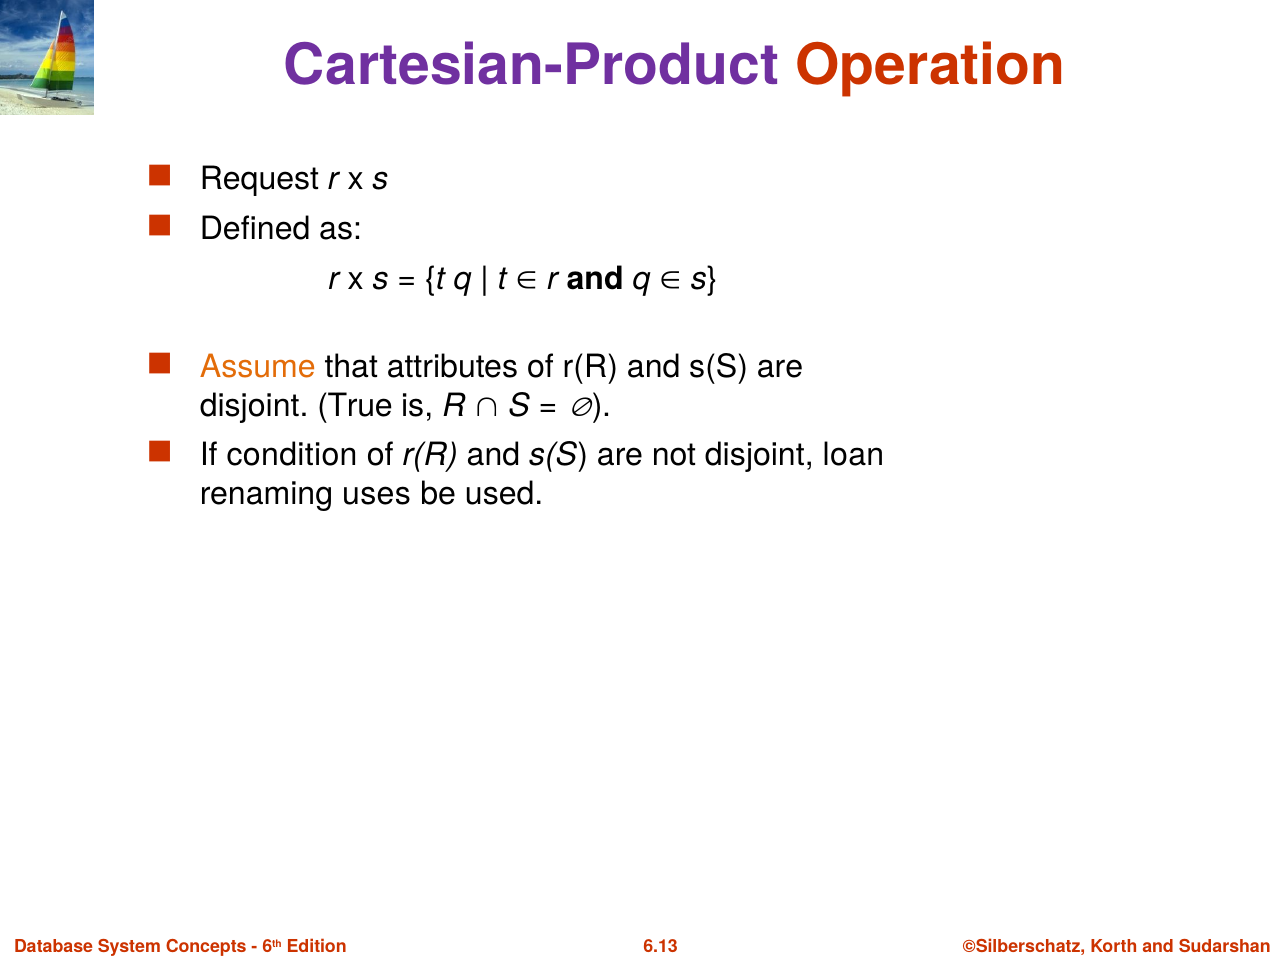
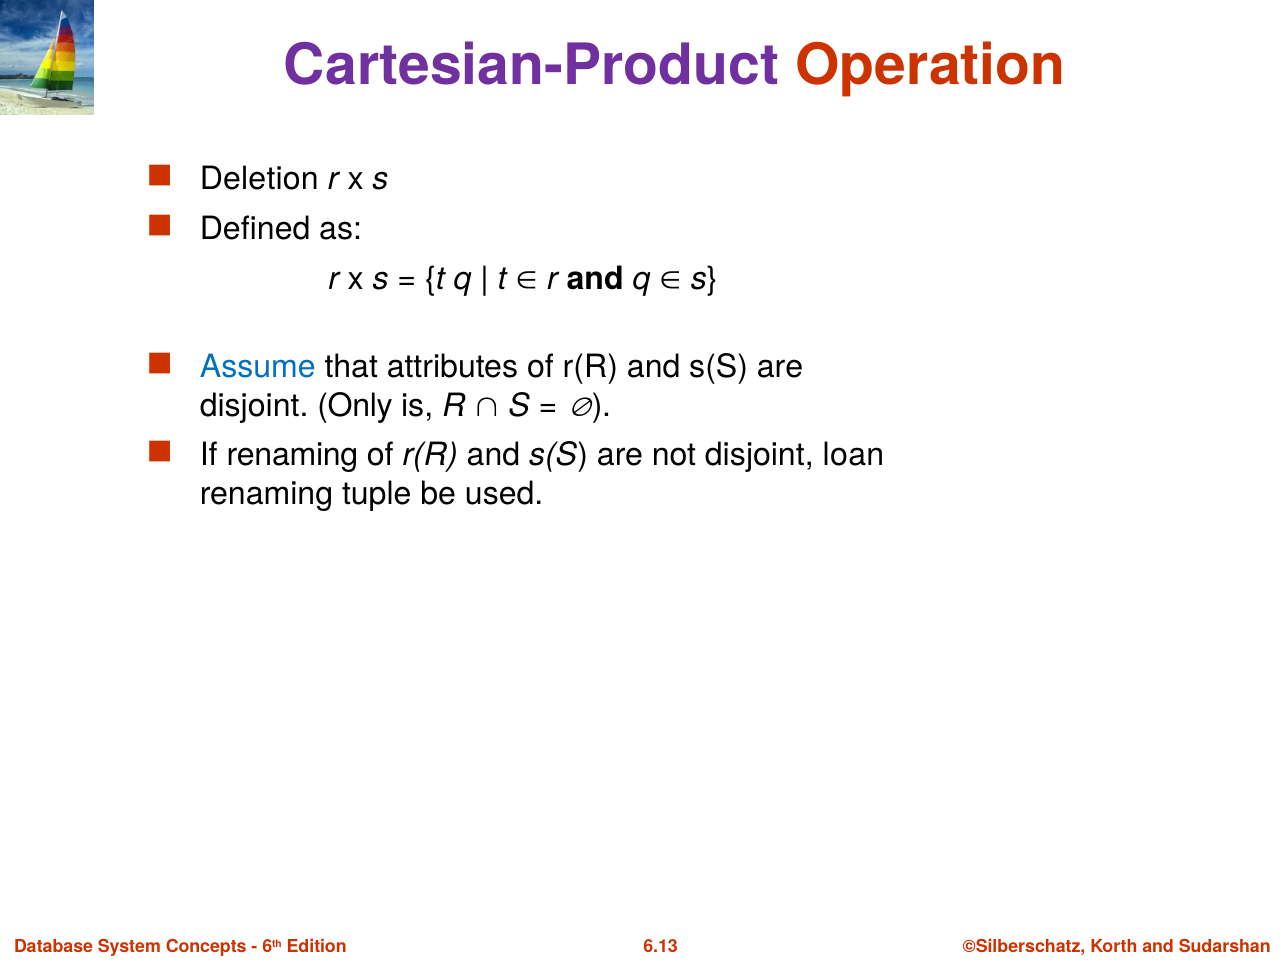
Request: Request -> Deletion (259, 179)
Assume colour: orange -> blue (258, 367)
True: True -> Only (355, 406)
If condition: condition -> renaming (292, 455)
uses: uses -> tuple (377, 494)
